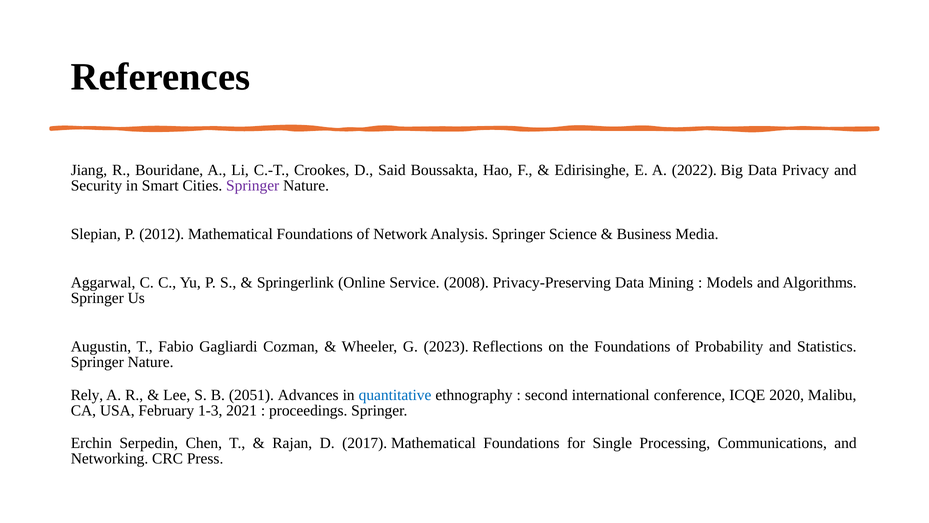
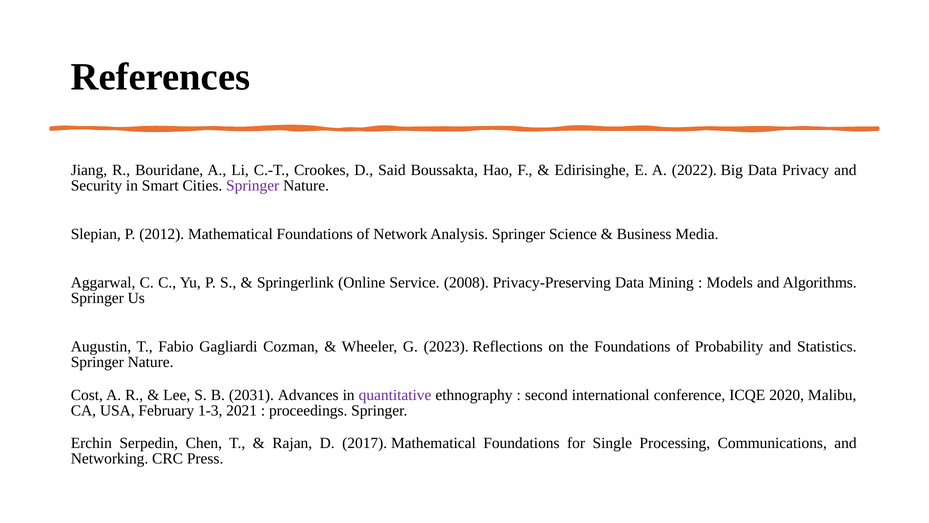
Rely: Rely -> Cost (87, 395)
2051: 2051 -> 2031 (251, 395)
quantitative colour: blue -> purple (395, 395)
